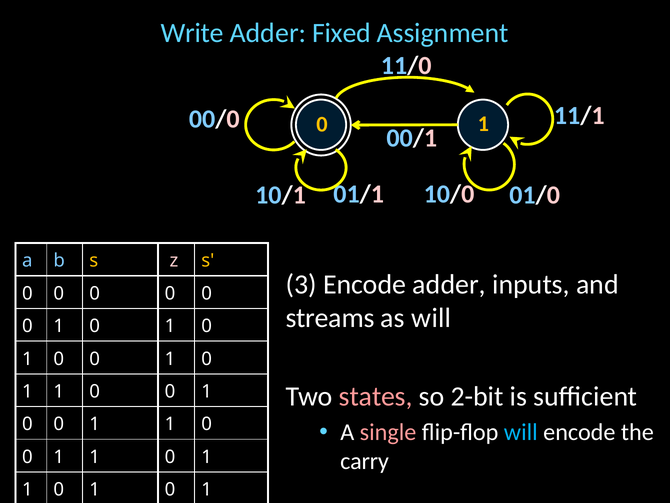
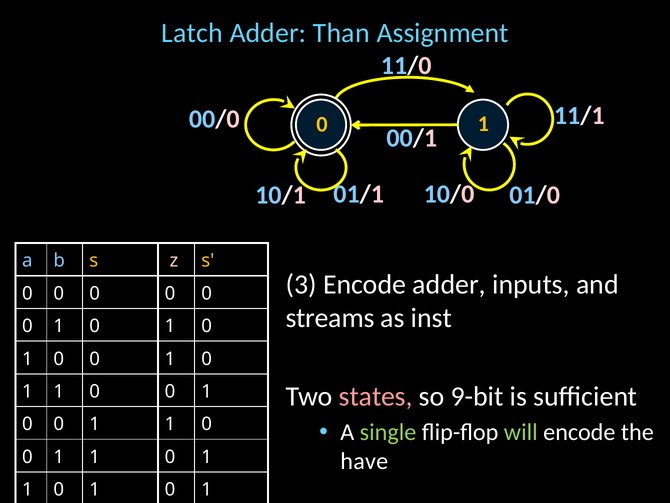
Write: Write -> Latch (192, 33)
Fixed: Fixed -> Than (341, 33)
as will: will -> inst (431, 318)
2-bit: 2-bit -> 9-bit (477, 396)
single colour: pink -> light green (388, 432)
will colour: light blue -> light green (521, 432)
carry: carry -> have (364, 461)
